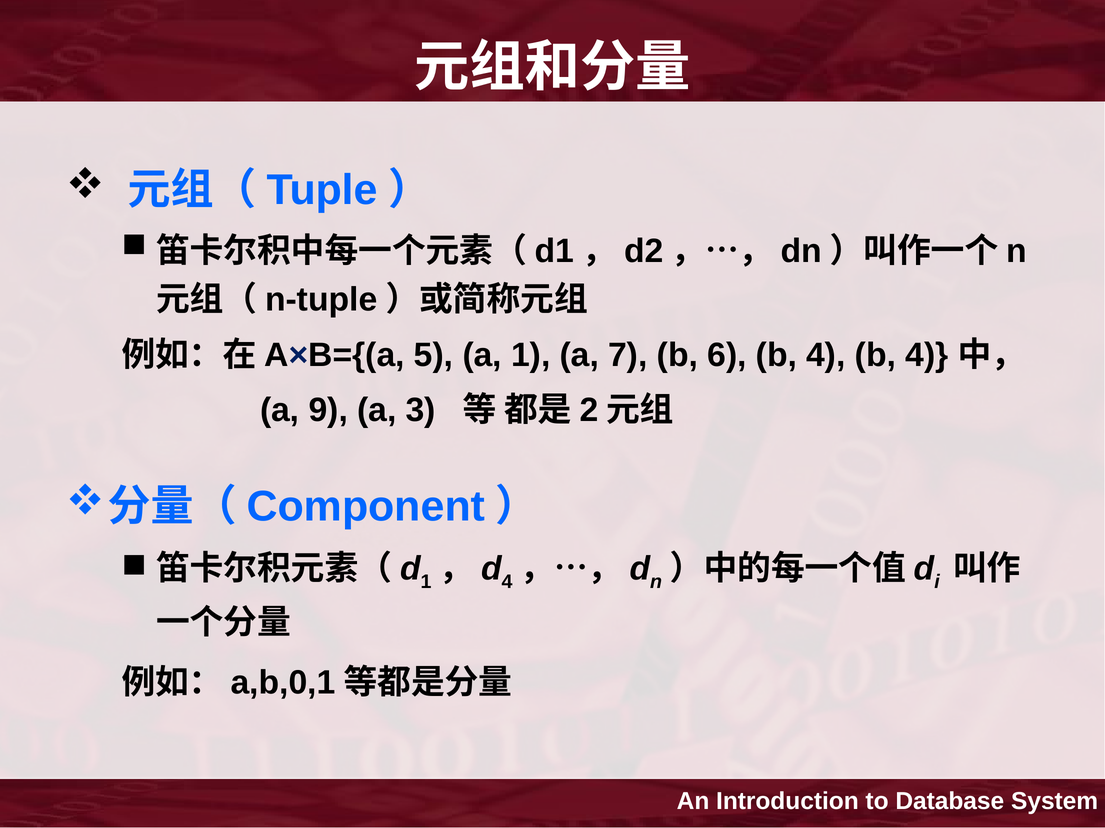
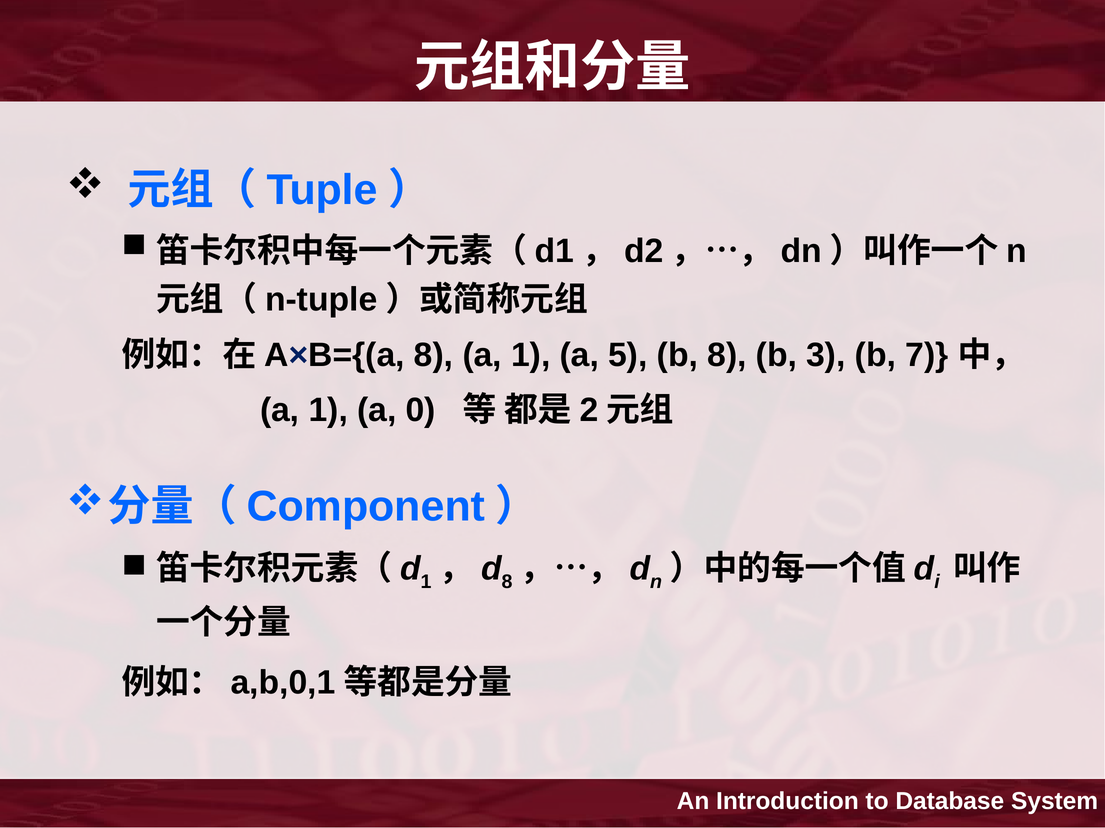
5: 5 -> 8 (434, 355)
7: 7 -> 5 (628, 355)
b 6: 6 -> 8 (727, 355)
4: 4 -> 3 (826, 355)
4: 4 -> 7 (927, 355)
9: 9 -> 1 (328, 411)
3: 3 -> 0 (421, 411)
4: 4 -> 8 (507, 582)
